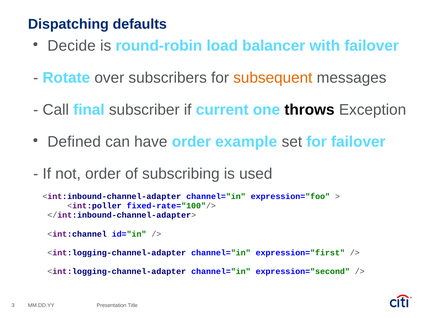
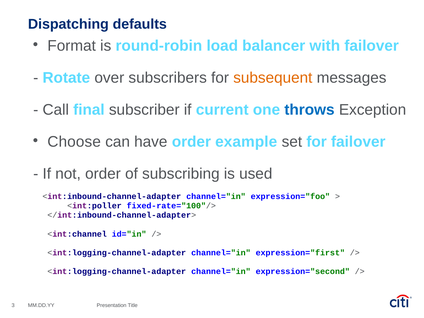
Decide: Decide -> Format (72, 46)
throws colour: black -> blue (309, 110)
Defined: Defined -> Choose (74, 142)
